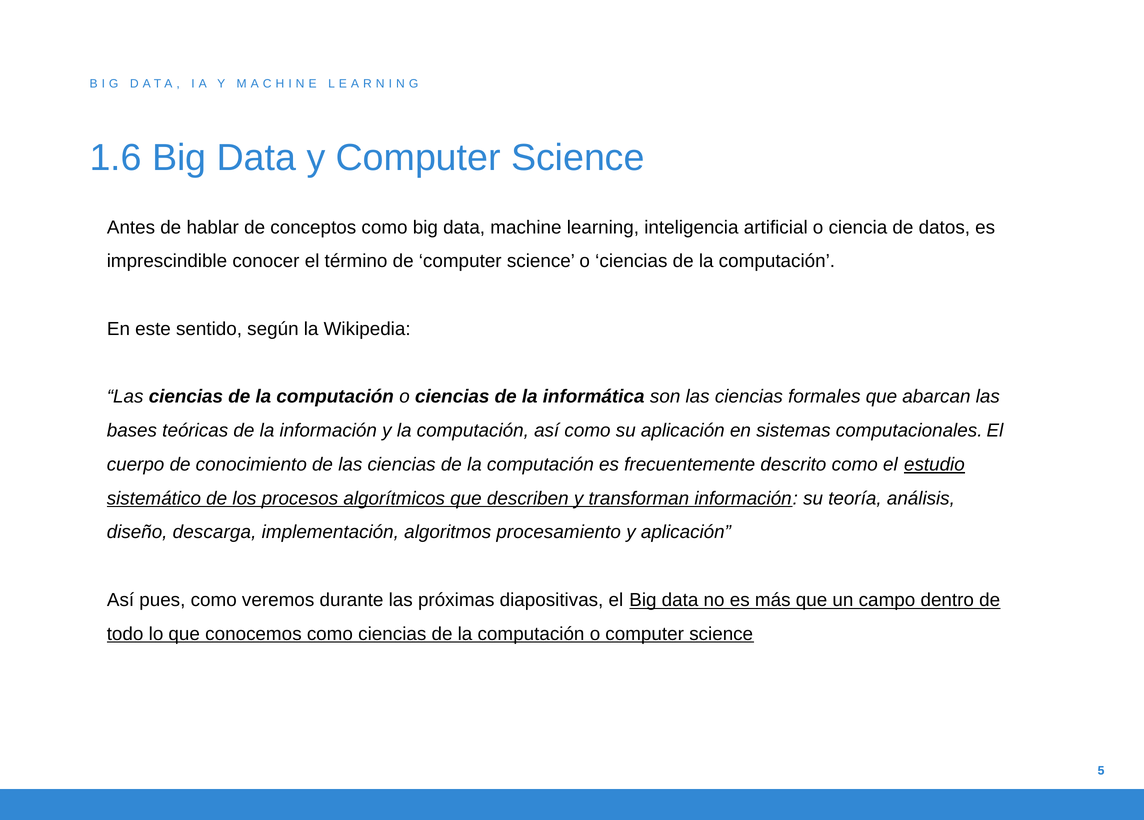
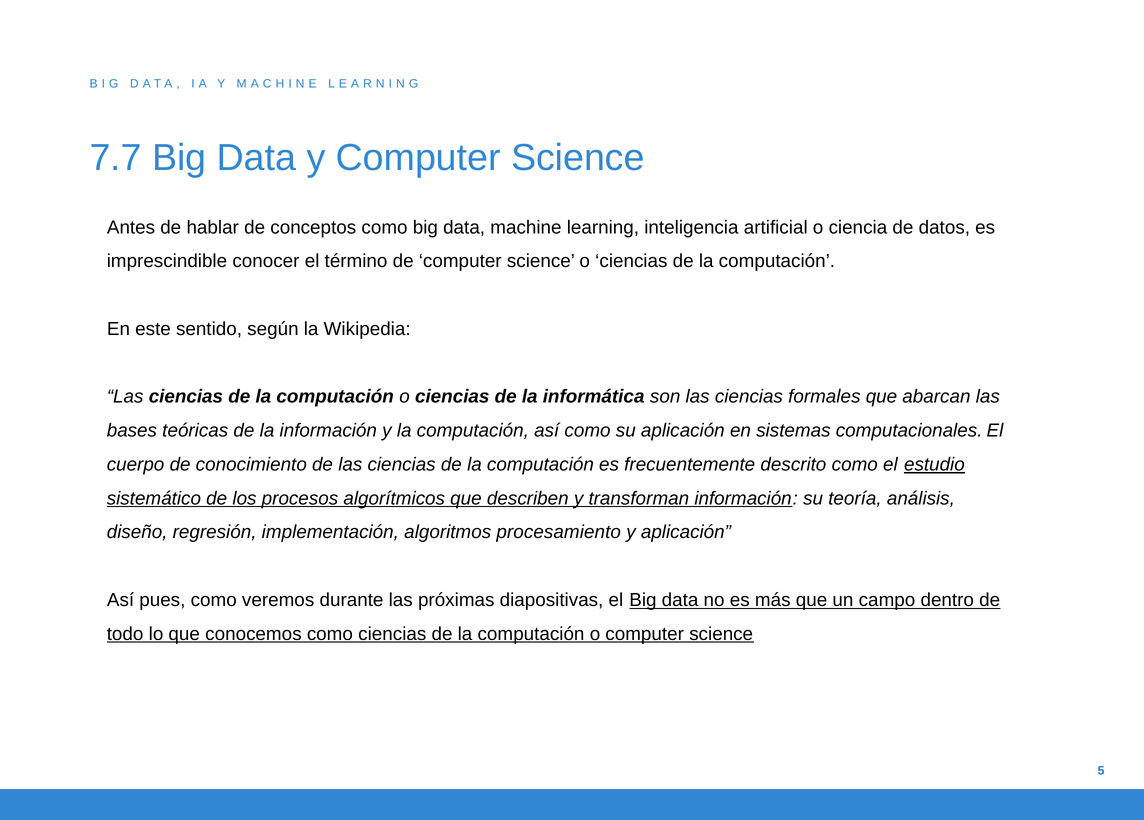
1.6: 1.6 -> 7.7 (116, 158)
descarga: descarga -> regresión (215, 532)
